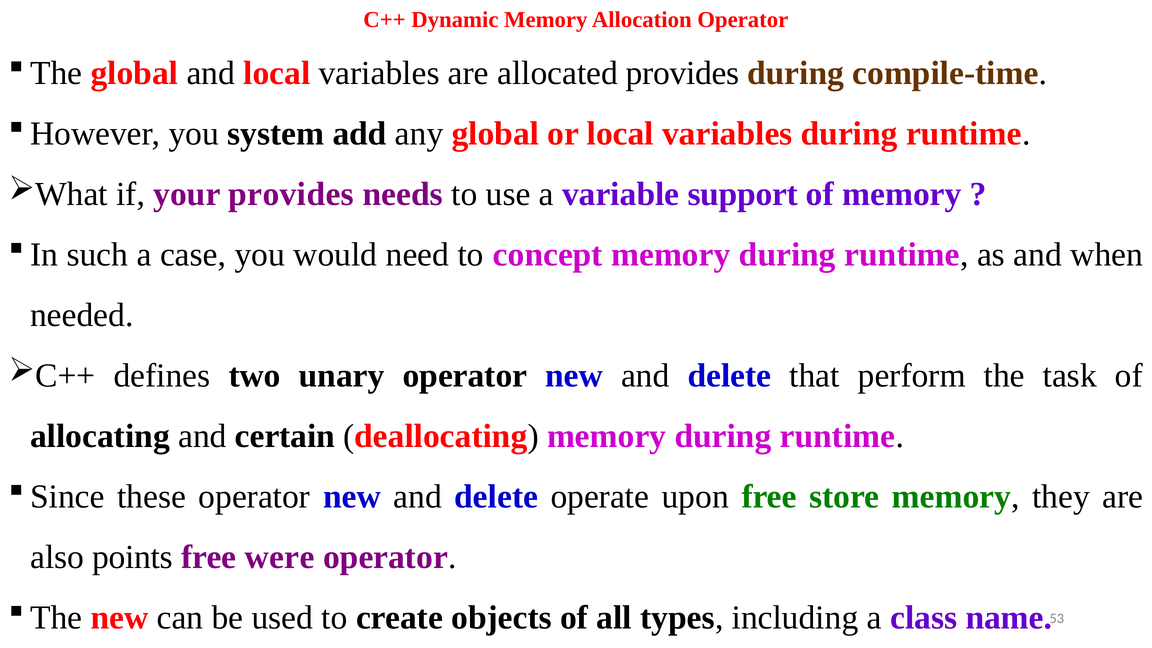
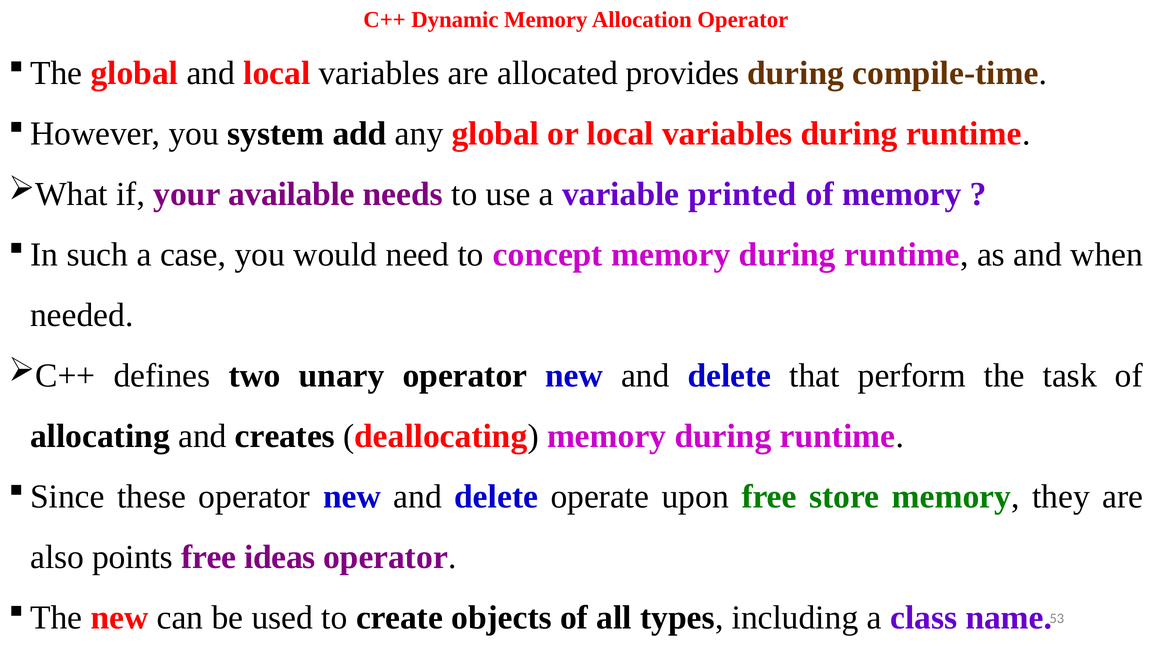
your provides: provides -> available (291, 194)
support: support -> printed (742, 194)
certain: certain -> creates (285, 436)
were: were -> ideas (280, 557)
